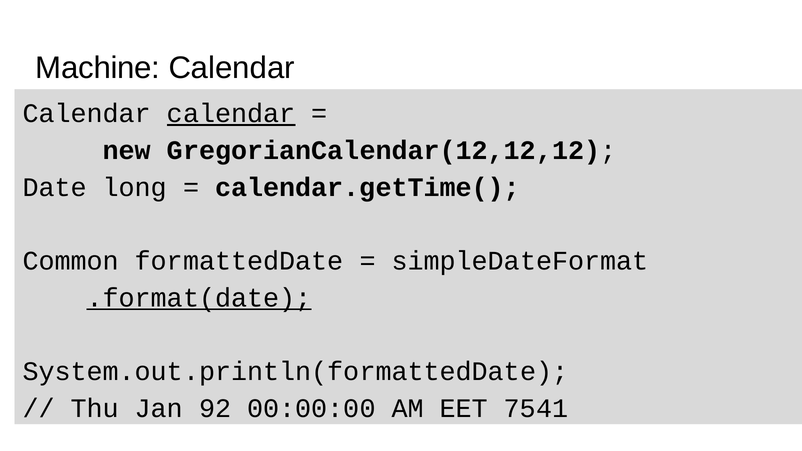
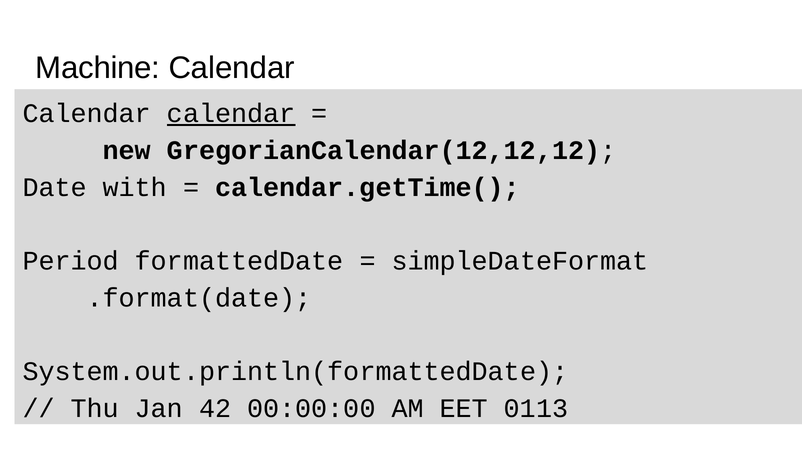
long: long -> with (135, 187)
Common: Common -> Period (71, 261)
.format(date underline: present -> none (199, 298)
92: 92 -> 42 (215, 409)
7541: 7541 -> 0113 (536, 409)
